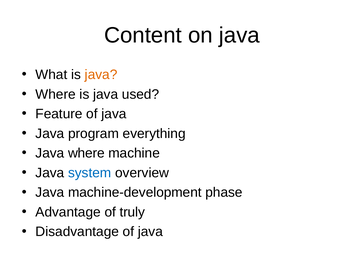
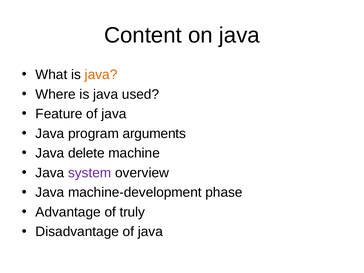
everything: everything -> arguments (154, 134)
Java where: where -> delete (86, 153)
system colour: blue -> purple (90, 173)
